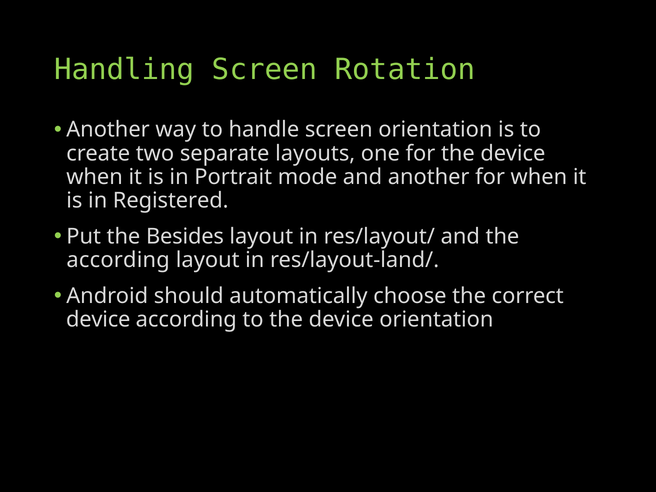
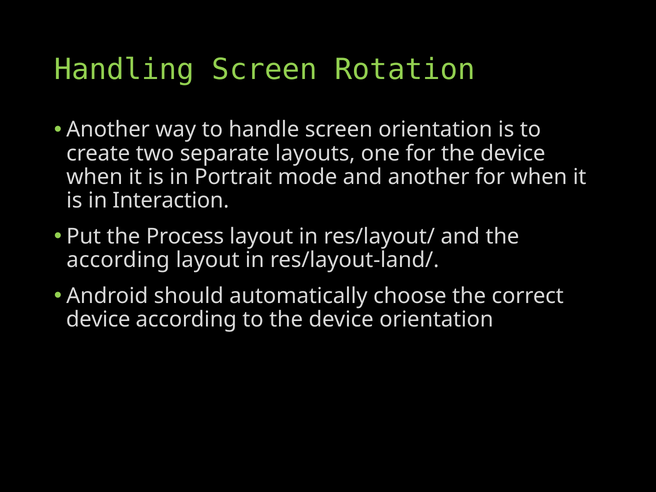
Registered: Registered -> Interaction (171, 201)
Besides: Besides -> Process (185, 236)
